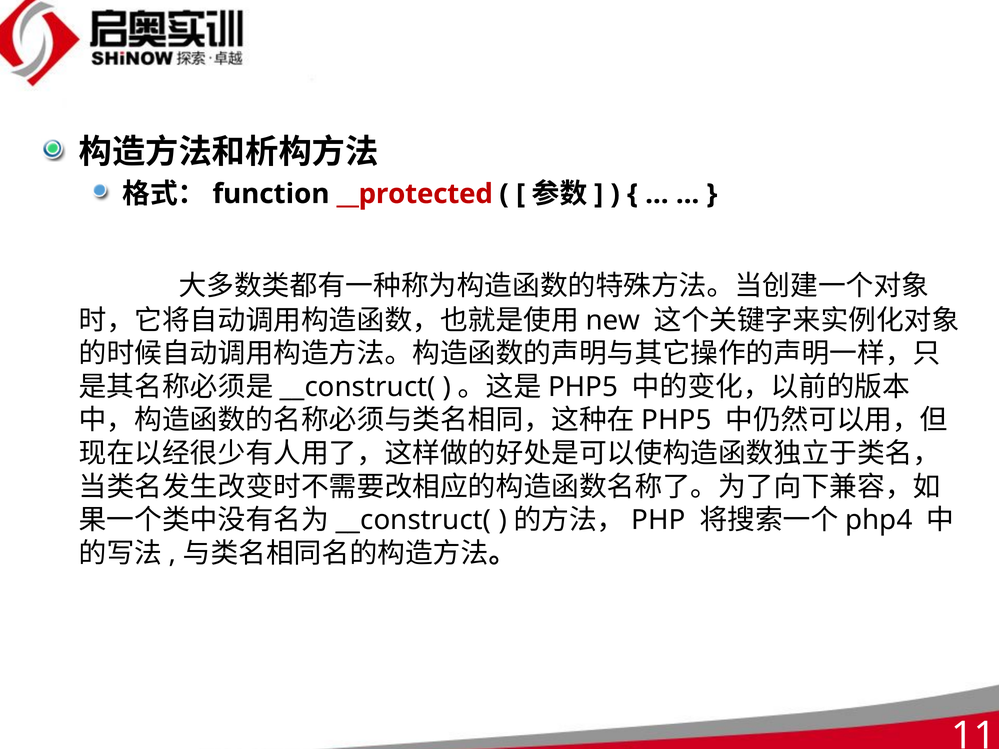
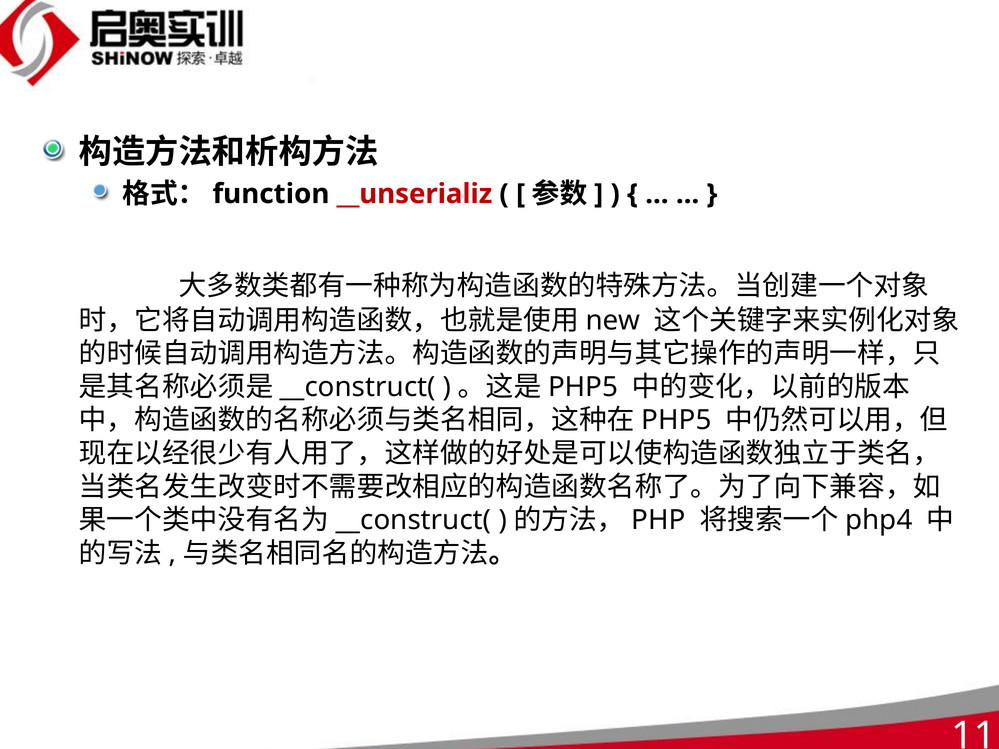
__protected: __protected -> __unserializ (415, 194)
